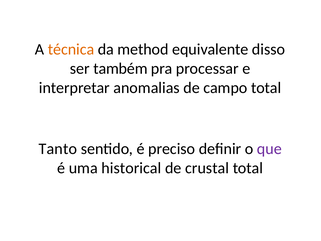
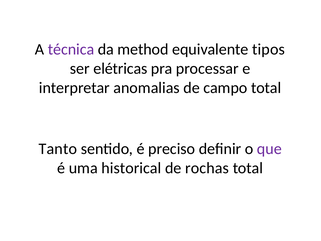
técnica colour: orange -> purple (71, 49)
disso: disso -> tipos (269, 49)
também: também -> elétricas (120, 69)
crustal: crustal -> rochas (207, 168)
